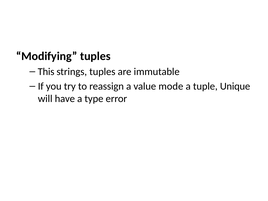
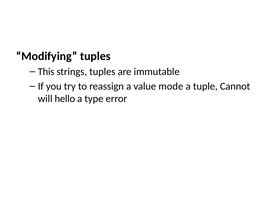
Unique: Unique -> Cannot (235, 86)
have: have -> hello (65, 99)
